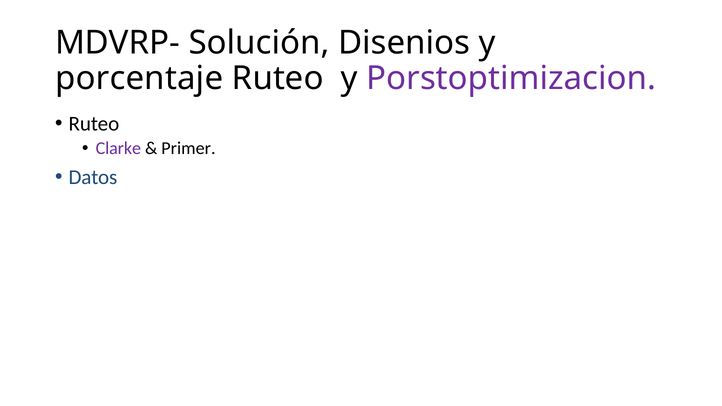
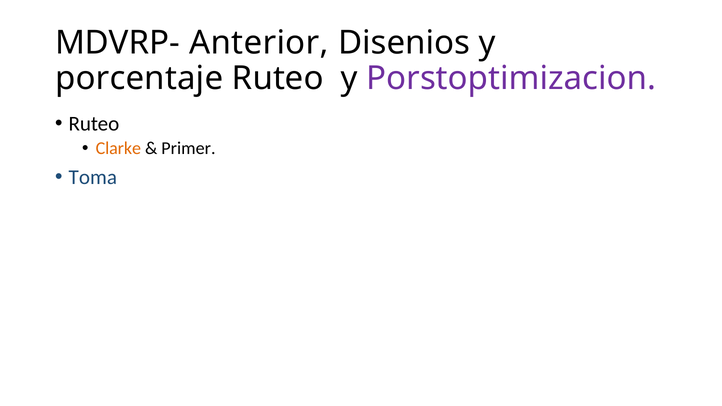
Solución: Solución -> Anterior (259, 43)
Clarke colour: purple -> orange (118, 148)
Datos: Datos -> Toma (93, 177)
